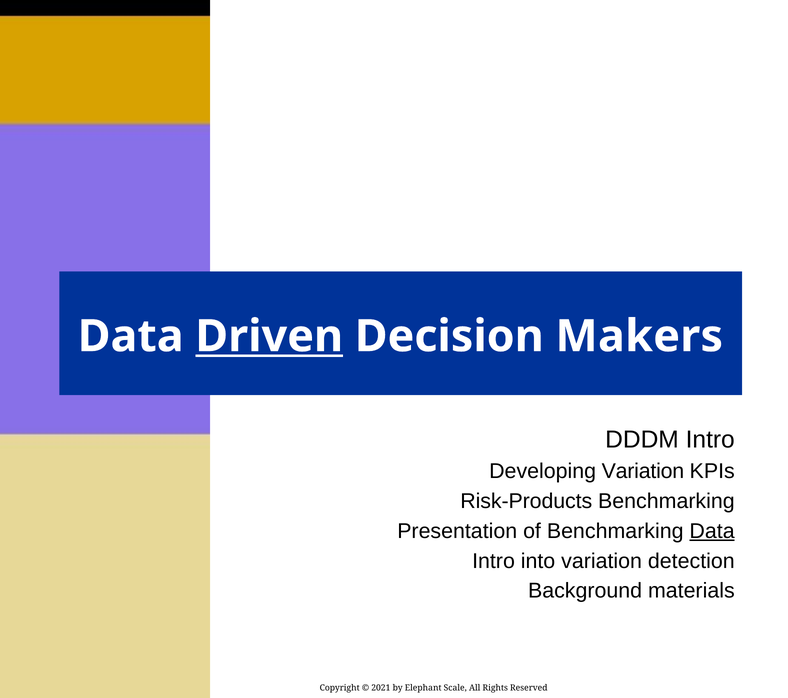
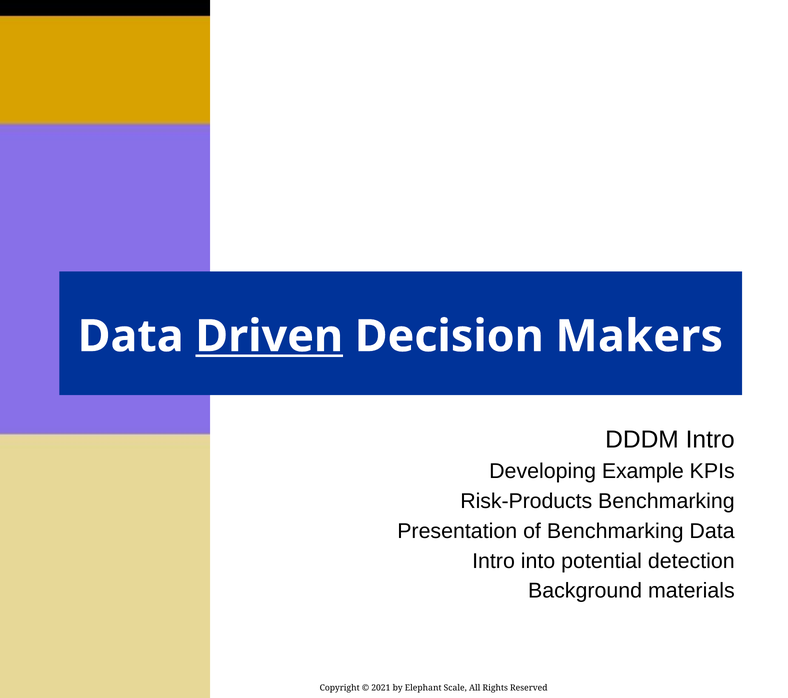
Developing Variation: Variation -> Example (643, 471)
Data underline: present -> none (712, 531)
into variation: variation -> potential (602, 561)
